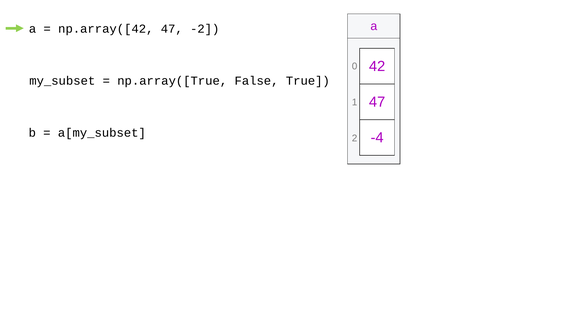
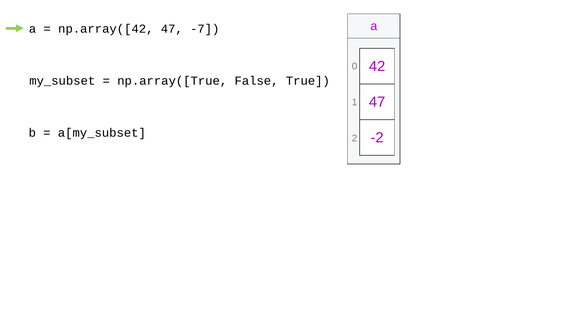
-2: -2 -> -7 (205, 29)
-4: -4 -> -2 (377, 138)
